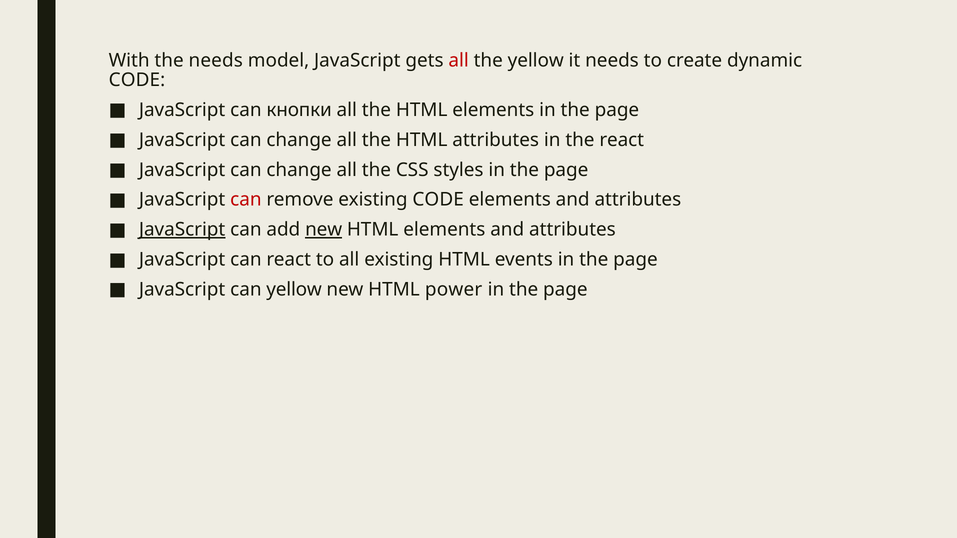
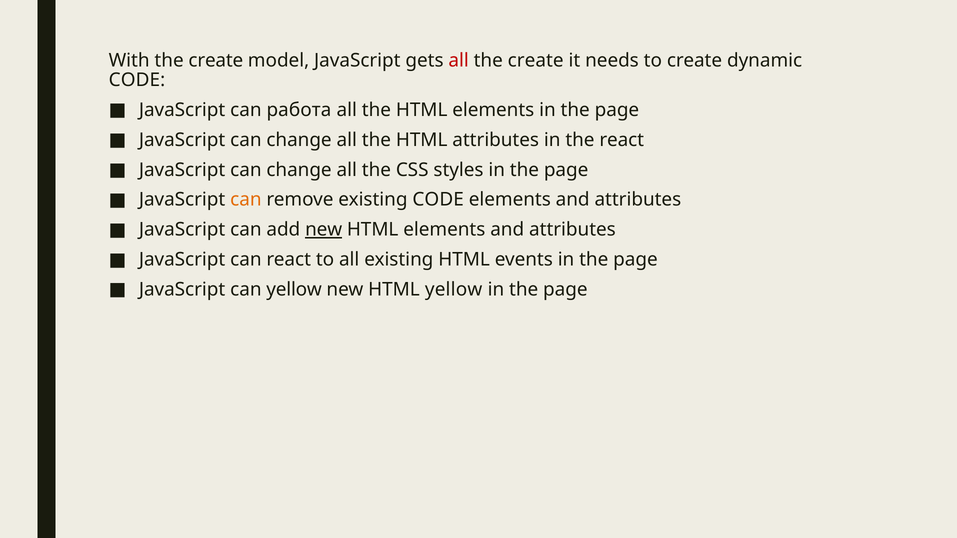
With the needs: needs -> create (216, 61)
yellow: yellow -> create (536, 61)
кнопки: кнопки -> работа (299, 110)
can colour: red -> orange (246, 200)
JavaScript underline: present -> none (182, 230)
HTML power: power -> yellow (454, 290)
